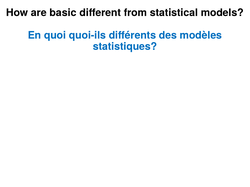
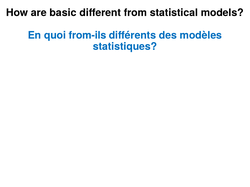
quoi-ils: quoi-ils -> from-ils (87, 35)
